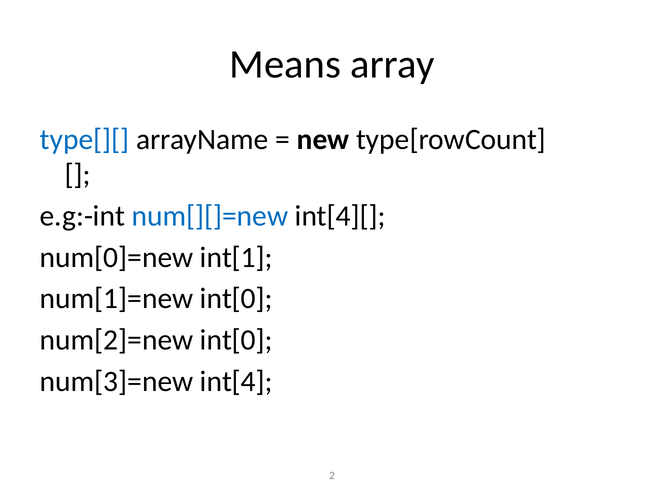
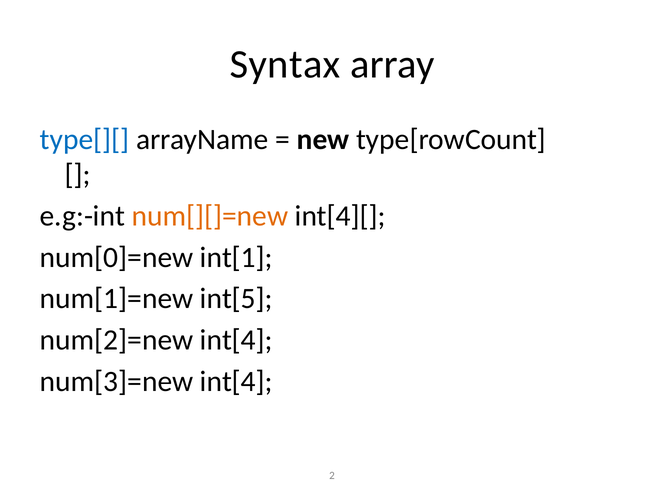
Means: Means -> Syntax (285, 64)
num[][]=new colour: blue -> orange (210, 216)
num[1]=new int[0: int[0 -> int[5 (236, 299)
num[2]=new int[0: int[0 -> int[4 (236, 340)
